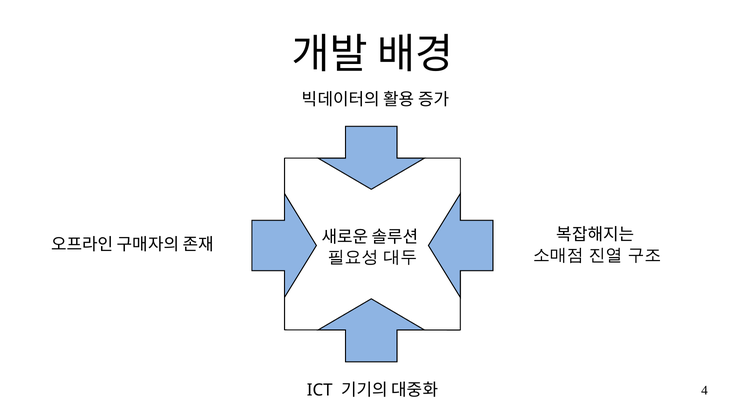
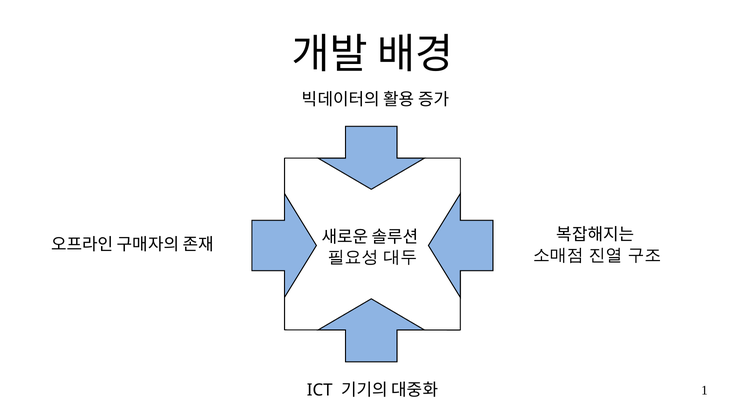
4: 4 -> 1 (704, 391)
